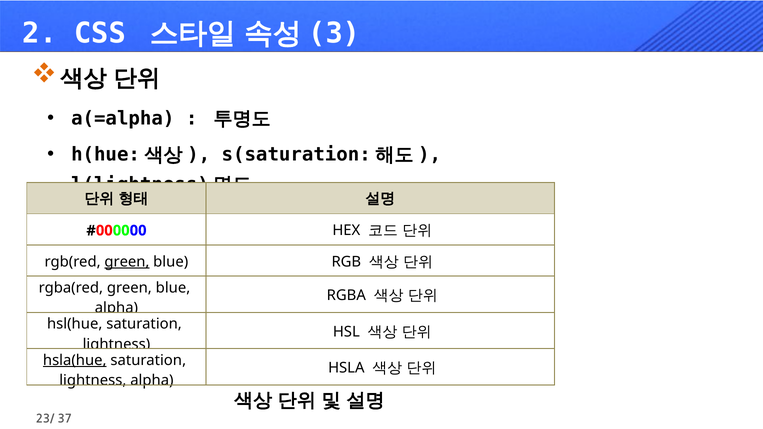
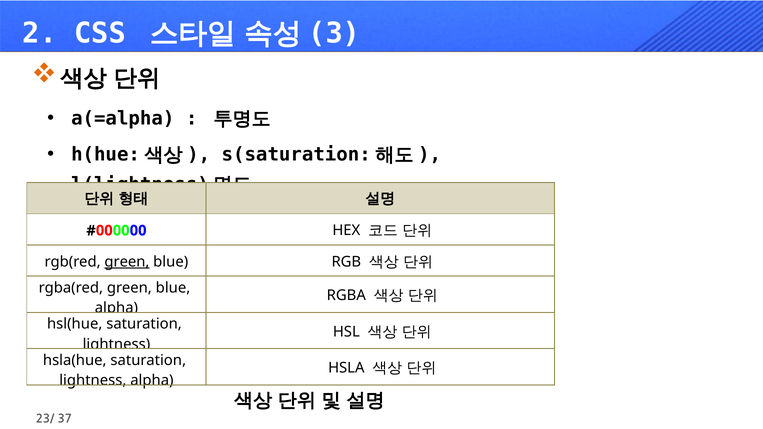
hsla(hue underline: present -> none (75, 360)
